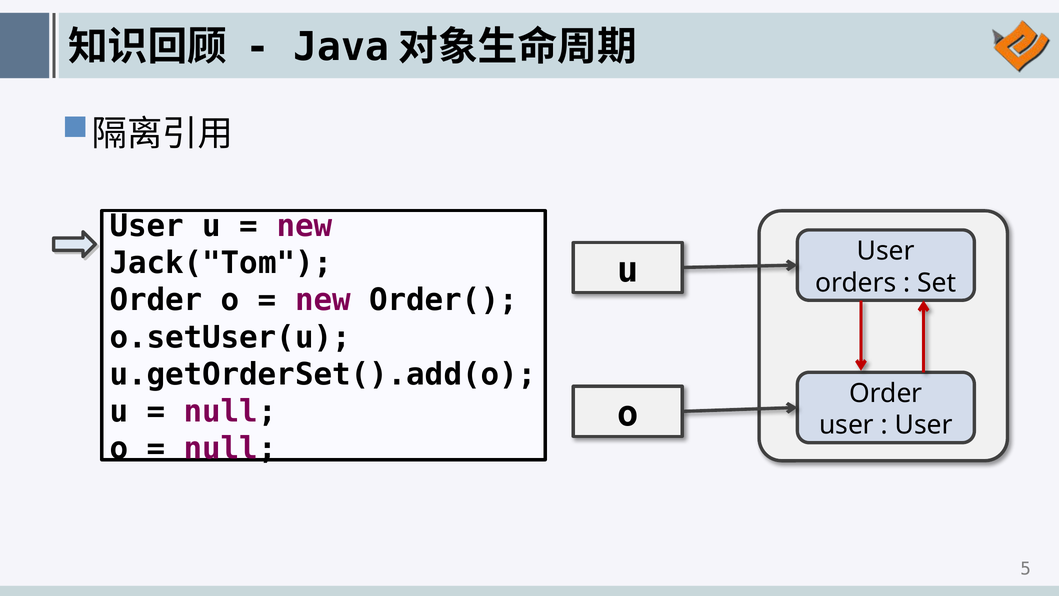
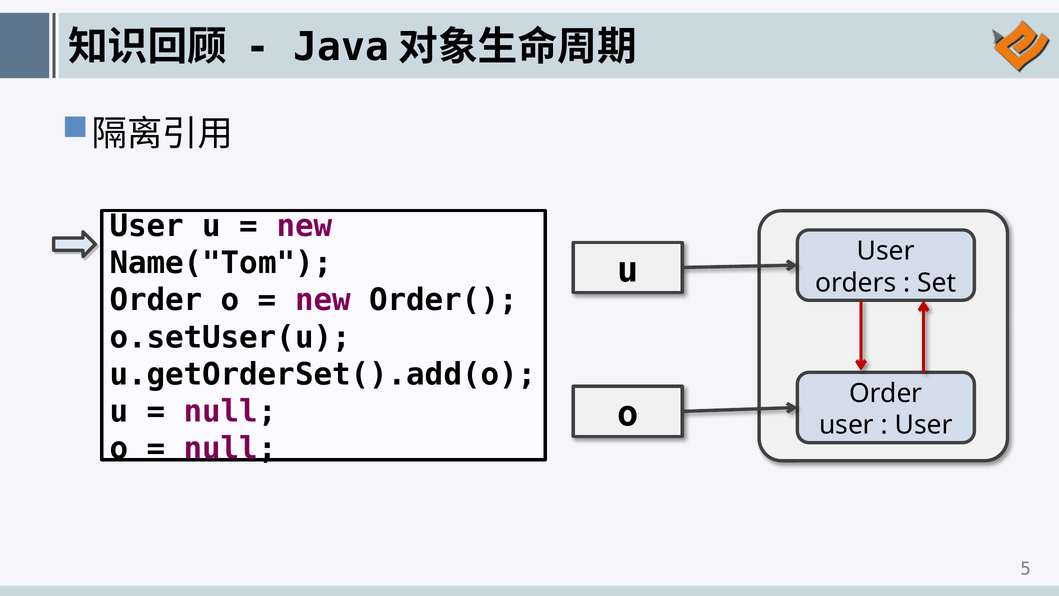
Jack("Tom: Jack("Tom -> Name("Tom (221, 263)
